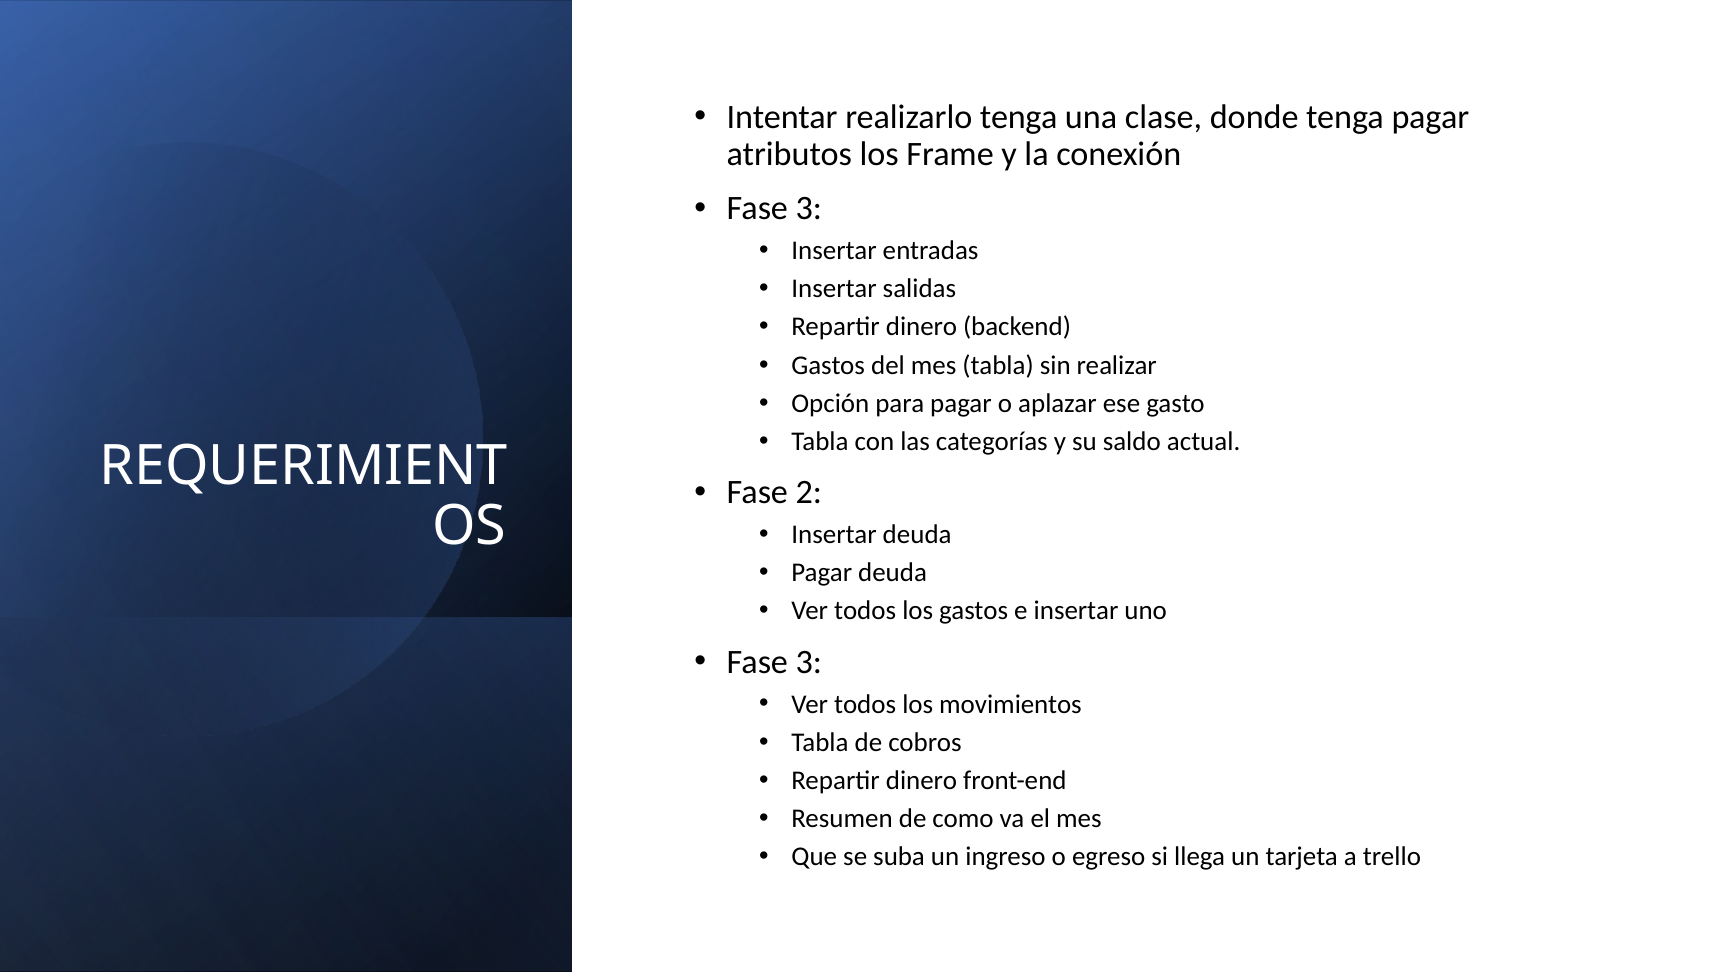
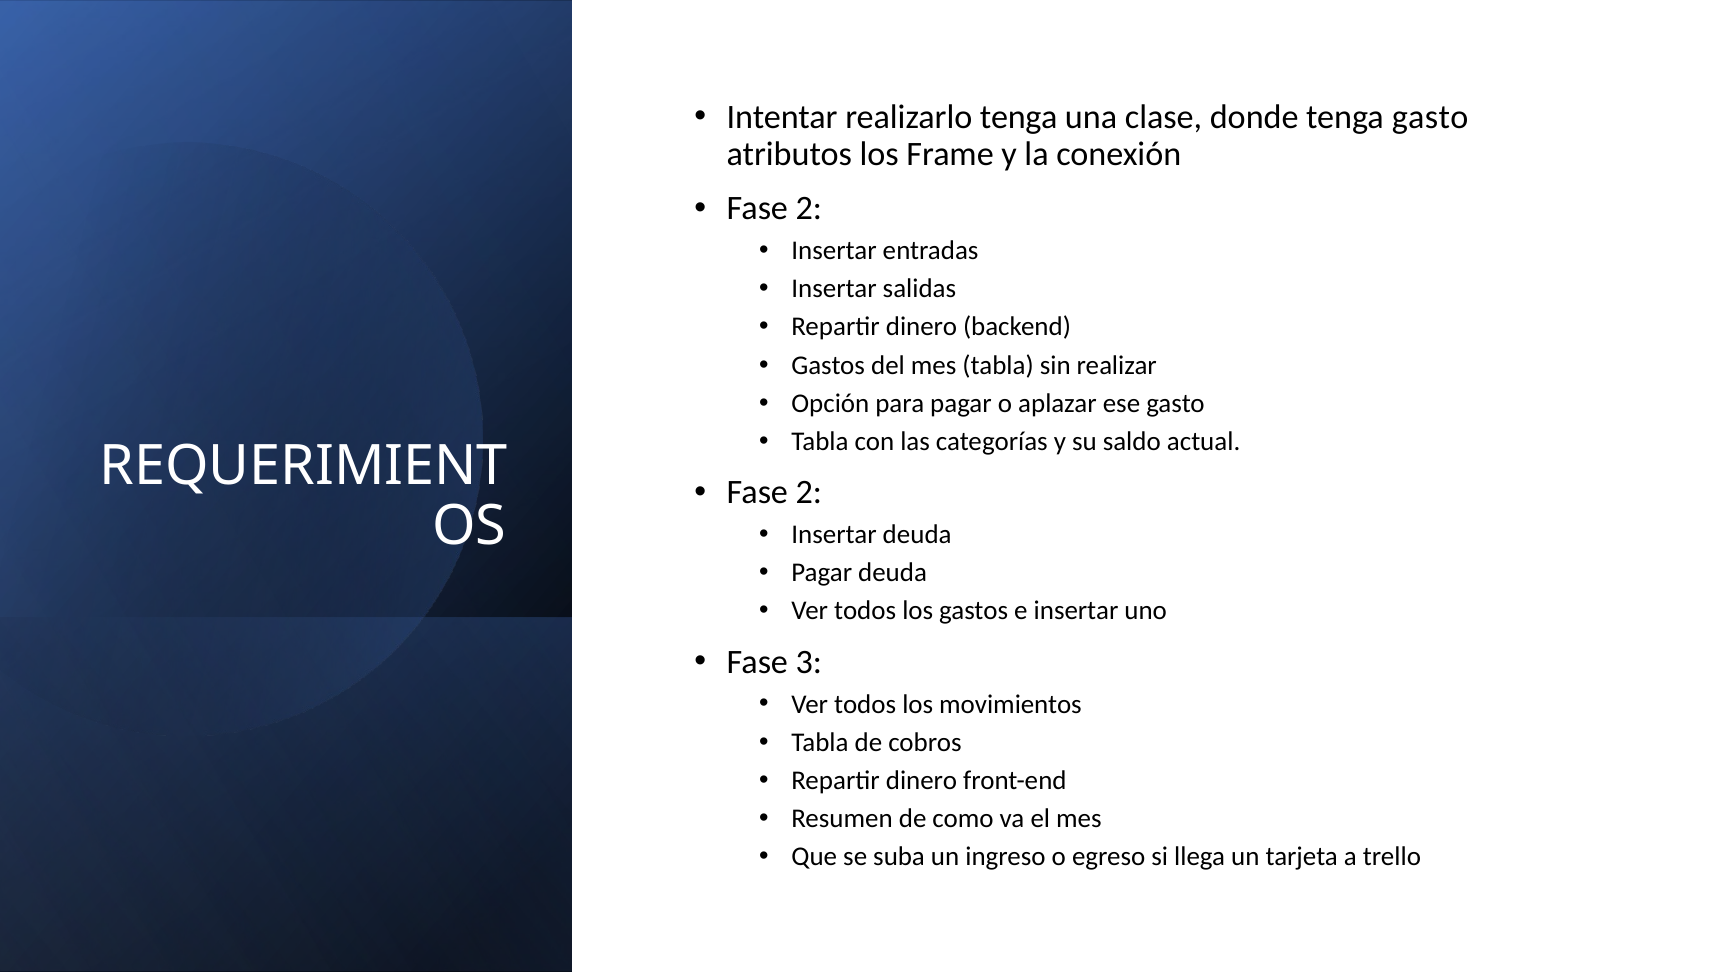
tenga pagar: pagar -> gasto (1430, 117)
3: 3 -> 2 (809, 209)
